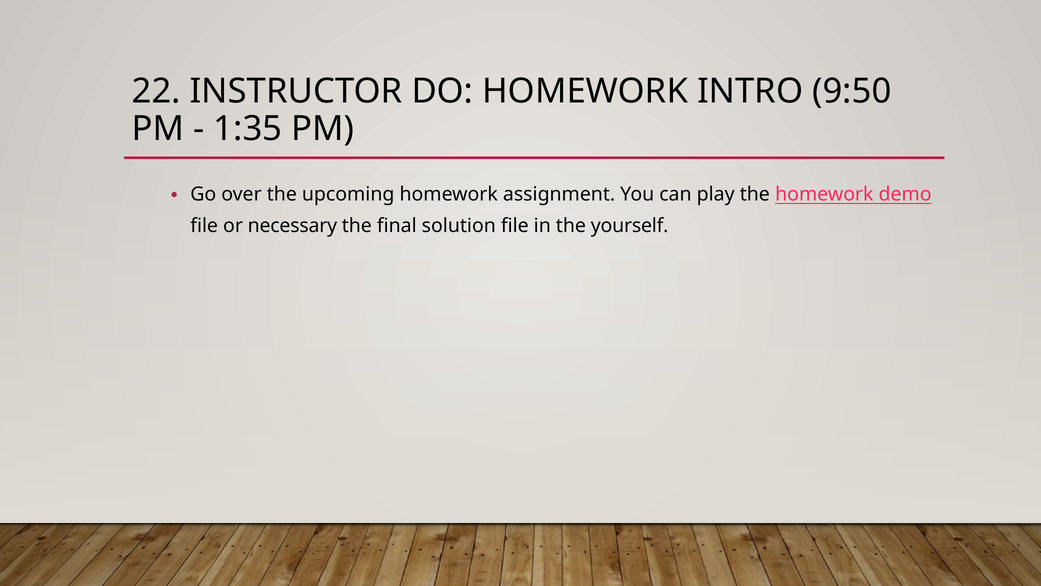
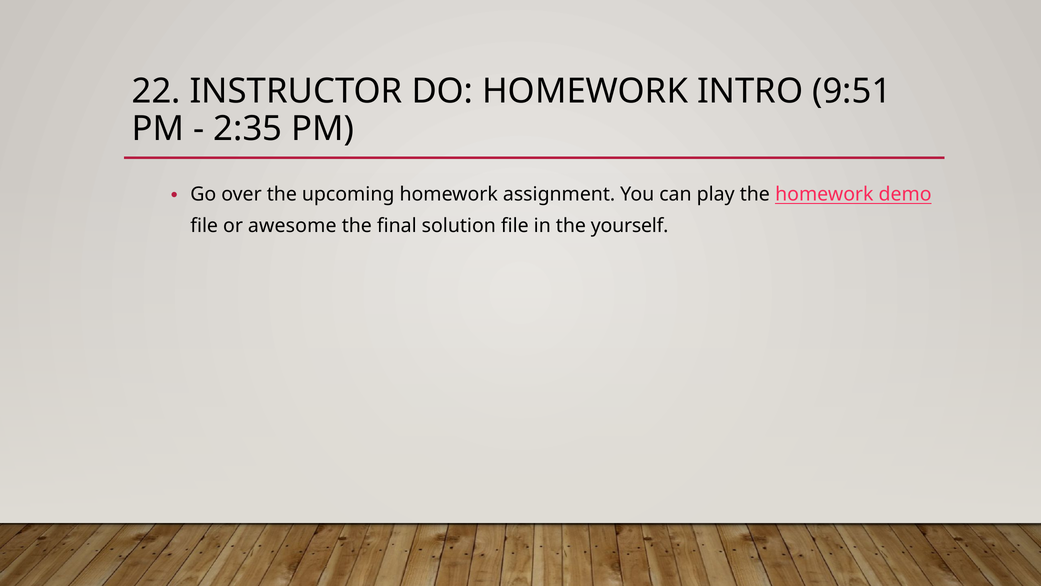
9:50: 9:50 -> 9:51 (852, 91)
1:35: 1:35 -> 2:35 (248, 129)
necessary: necessary -> awesome (292, 226)
